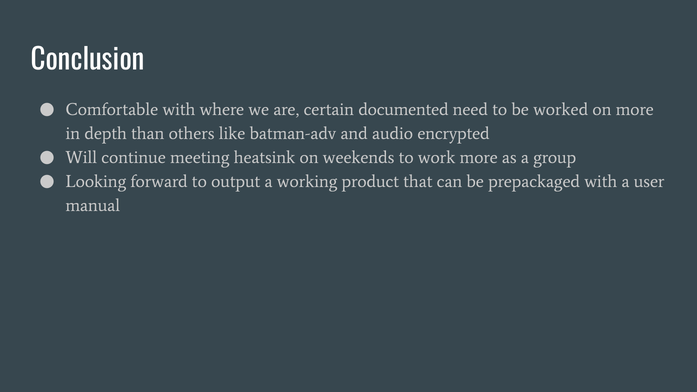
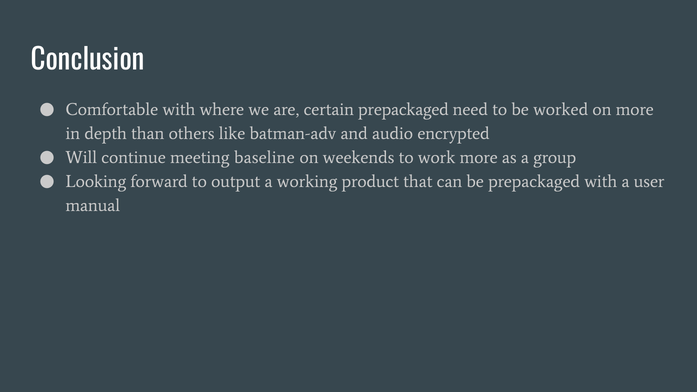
certain documented: documented -> prepackaged (403, 110)
heatsink: heatsink -> baseline (264, 158)
